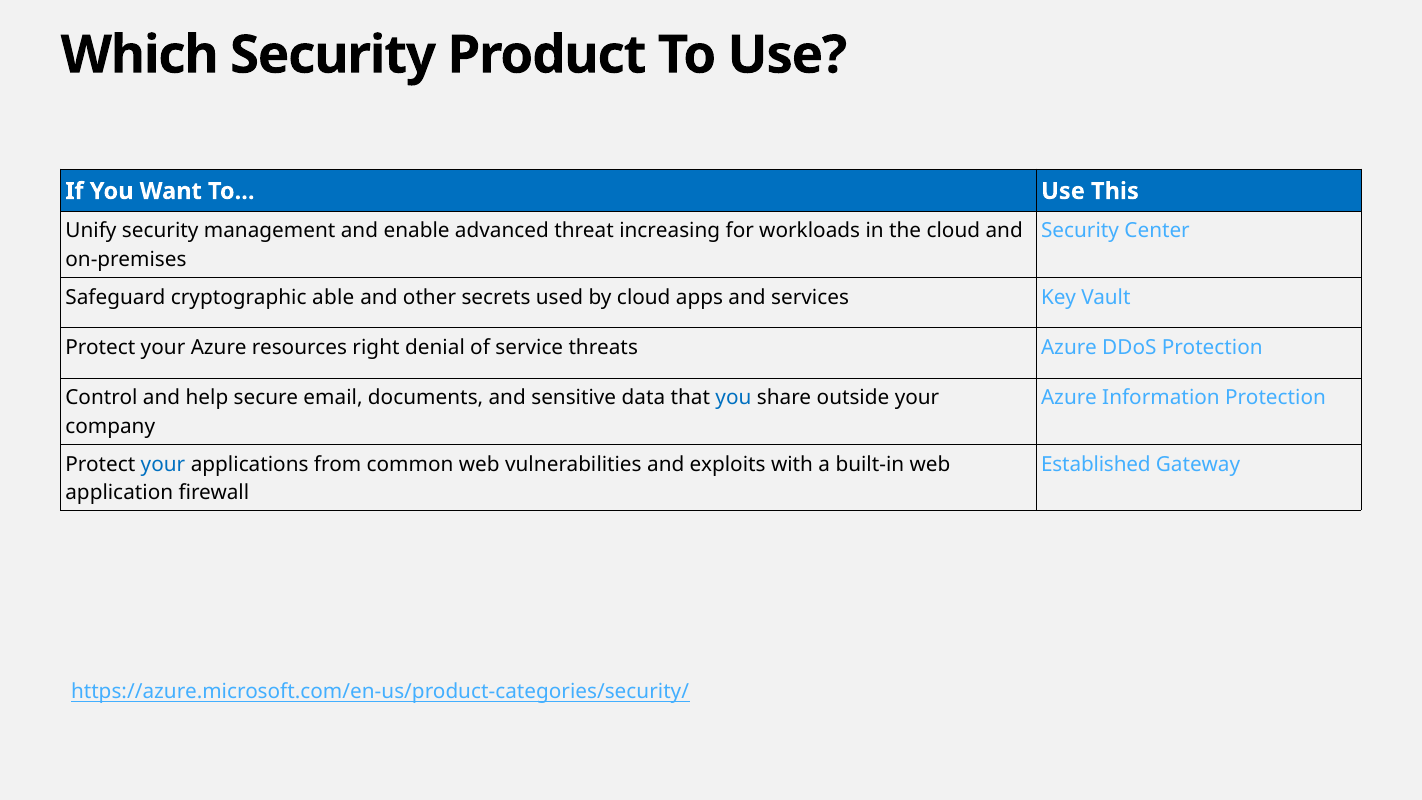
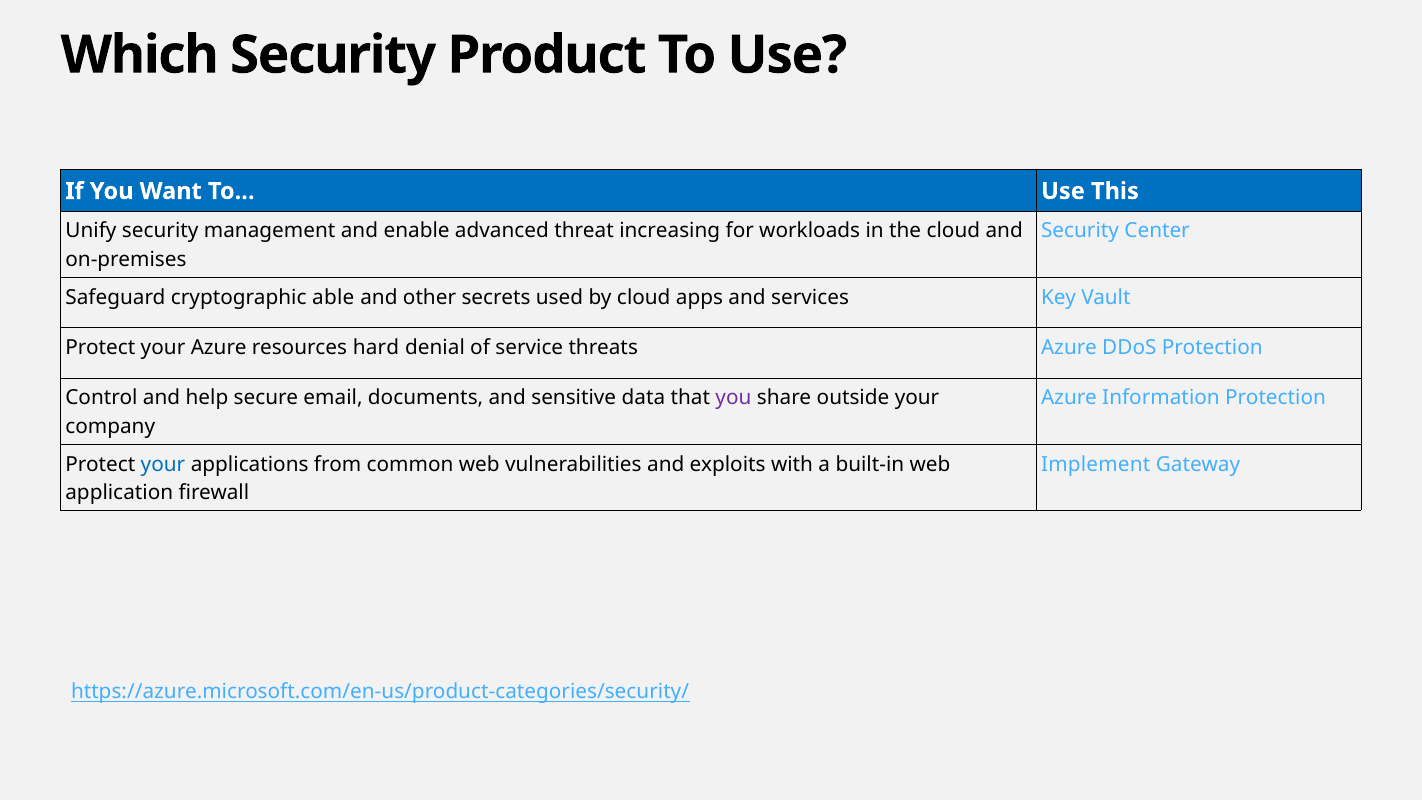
right: right -> hard (376, 348)
you colour: blue -> purple (733, 398)
Established: Established -> Implement (1096, 464)
